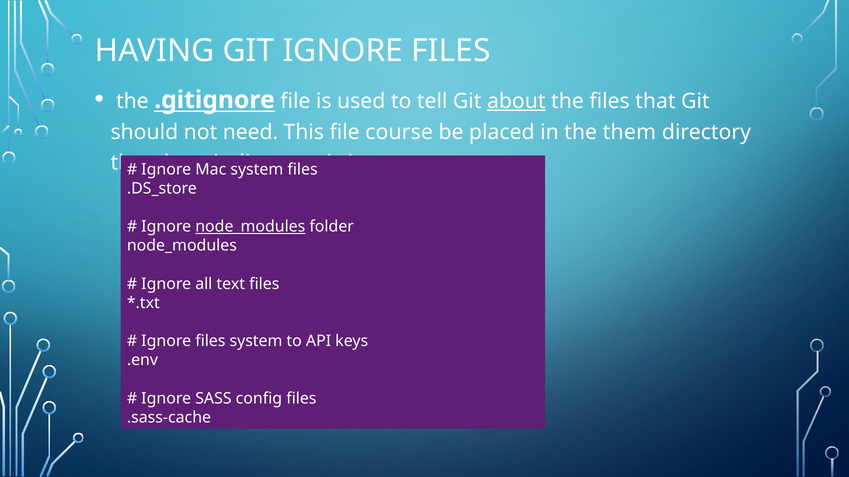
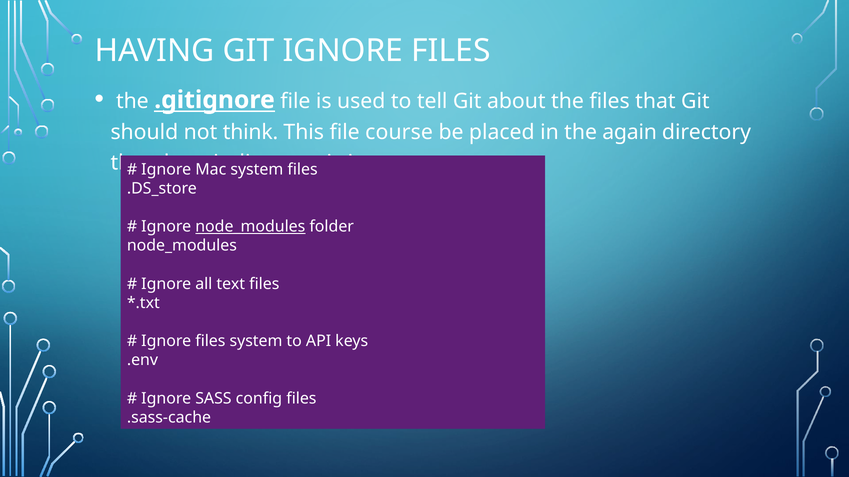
about underline: present -> none (516, 101)
need: need -> think (251, 132)
them: them -> again (630, 132)
